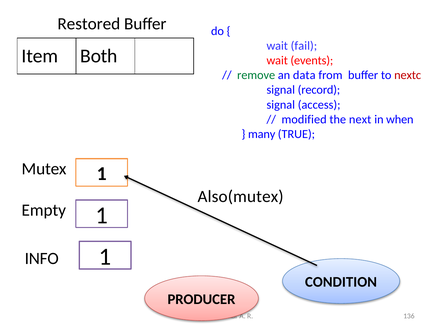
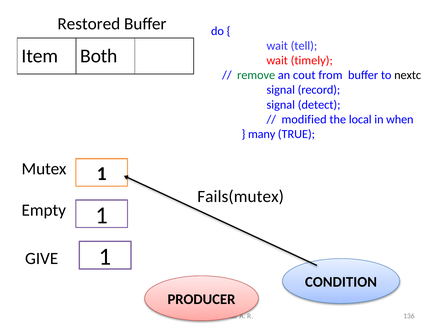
fail: fail -> tell (304, 46)
events: events -> timely (312, 60)
data: data -> cout (304, 75)
nextc colour: red -> black (408, 75)
access: access -> detect (319, 105)
next: next -> local (360, 119)
Also(mutex: Also(mutex -> Fails(mutex (241, 196)
INFO: INFO -> GIVE (42, 258)
